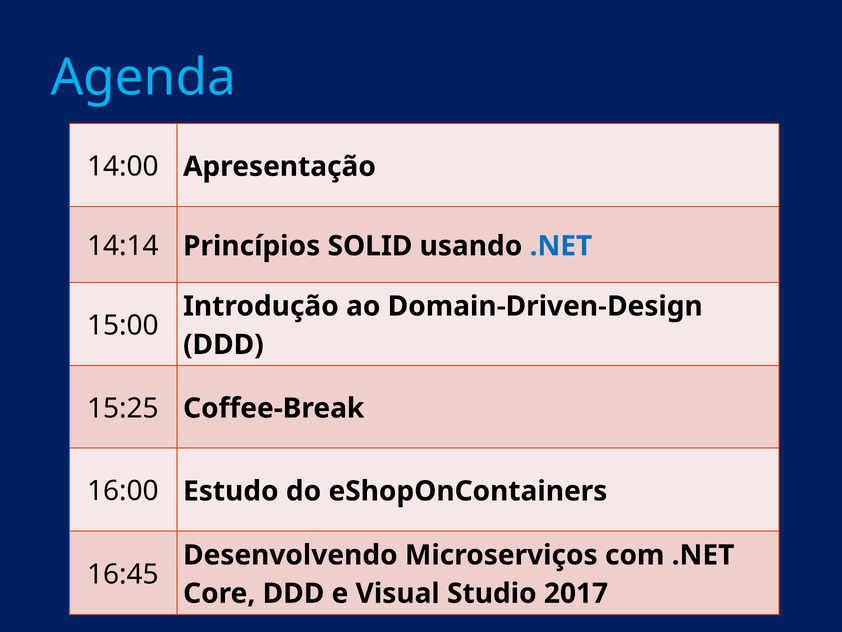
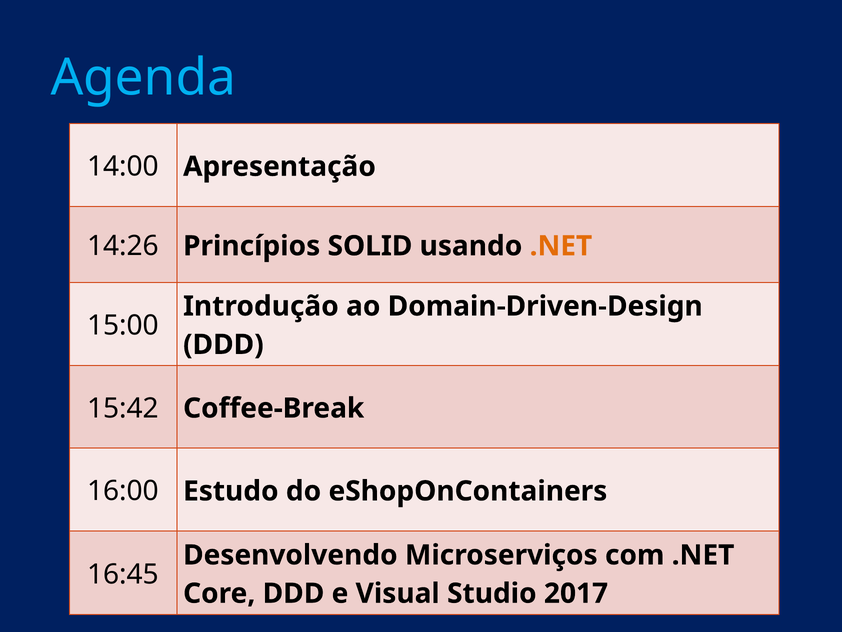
14:14: 14:14 -> 14:26 (123, 246)
.NET colour: blue -> orange (561, 246)
15:25: 15:25 -> 15:42 (123, 408)
